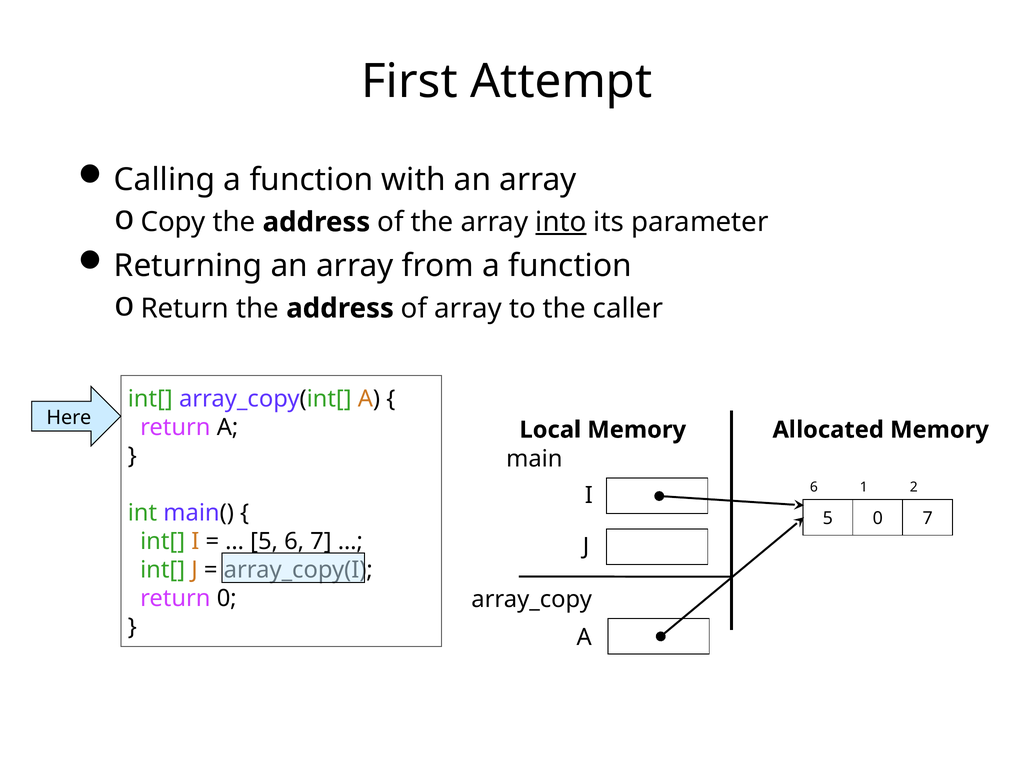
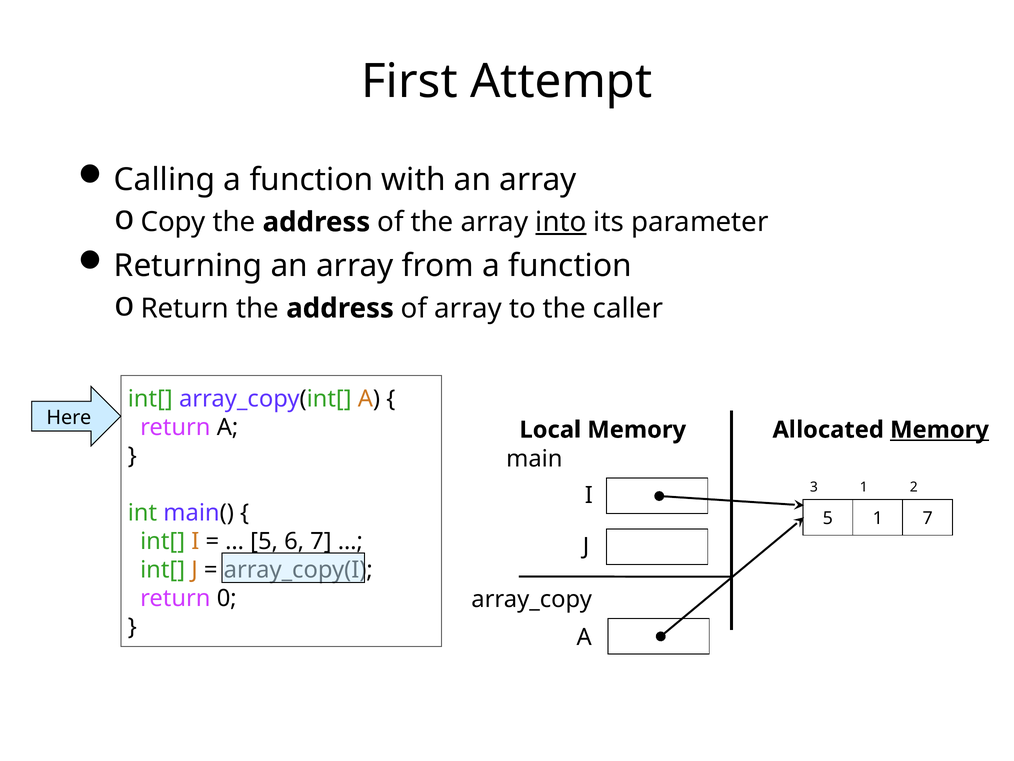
Memory underline: none -> present (939, 430)
I 6: 6 -> 3 (814, 487)
5 0: 0 -> 1 (878, 518)
